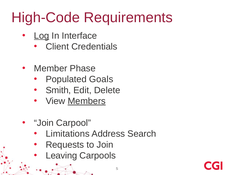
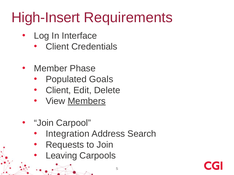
High-Code: High-Code -> High-Insert (46, 18)
Log underline: present -> none (42, 36)
Smith: Smith -> Client (58, 90)
Limitations: Limitations -> Integration (68, 134)
